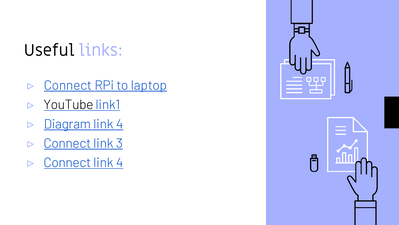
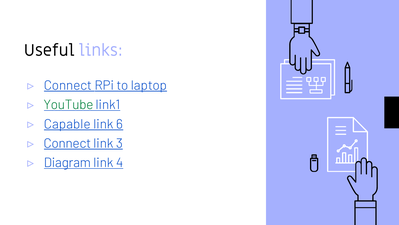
YouTube colour: black -> green (68, 105)
Diagram: Diagram -> Capable (67, 124)
4: 4 -> 6 (120, 124)
Connect: Connect -> Diagram (67, 162)
